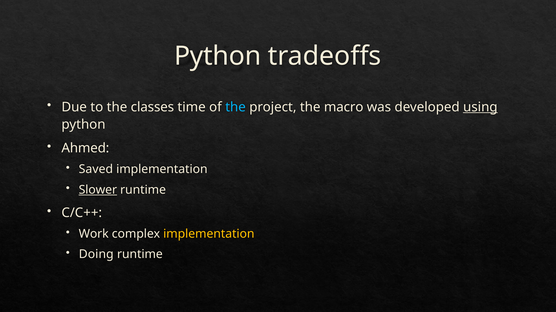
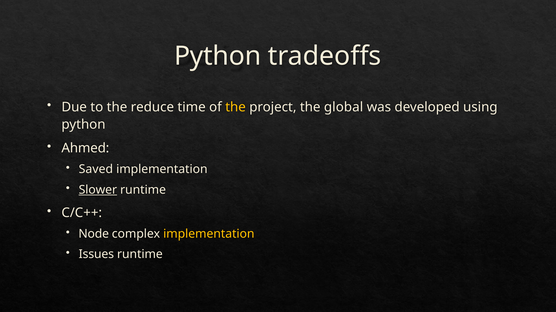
classes: classes -> reduce (152, 107)
the colour: light blue -> yellow (236, 107)
macro: macro -> global (344, 107)
using underline: present -> none (480, 107)
Work: Work -> Node (94, 234)
Doing: Doing -> Issues (96, 255)
